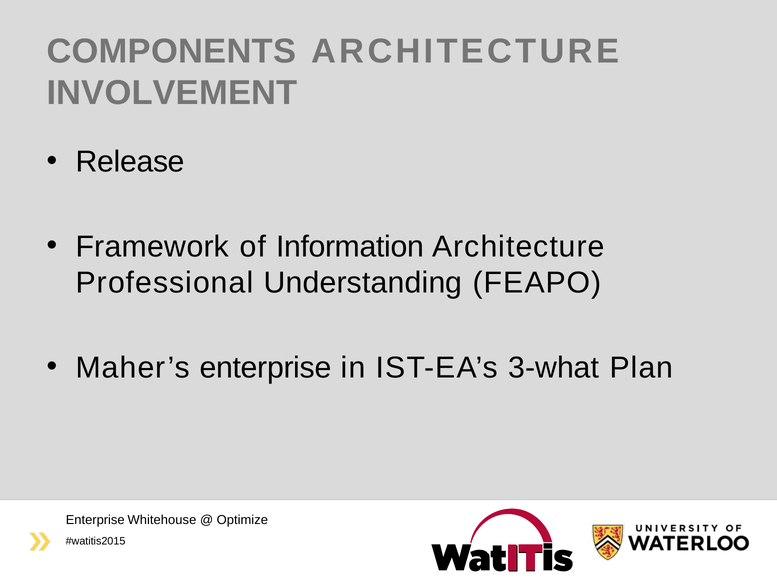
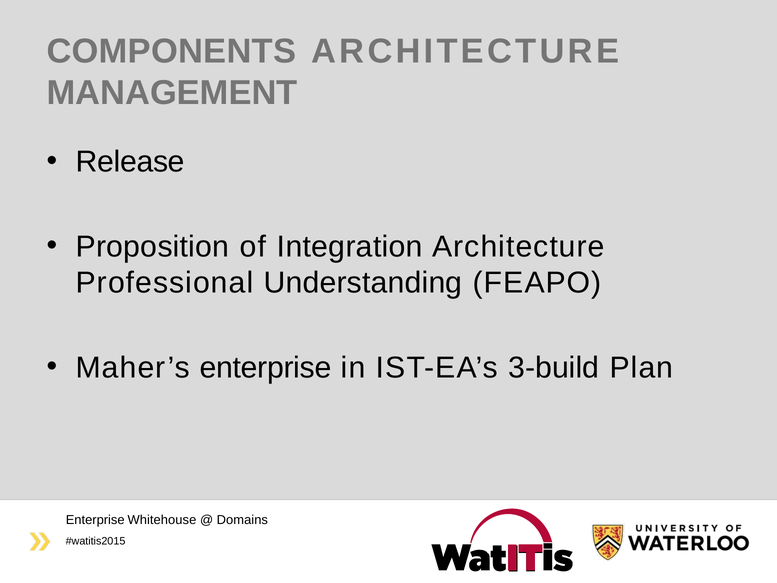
INVOLVEMENT: INVOLVEMENT -> MANAGEMENT (172, 93)
Framework: Framework -> Proposition (152, 247)
Information: Information -> Integration (350, 247)
3-what: 3-what -> 3-build (554, 367)
Optimize: Optimize -> Domains (242, 520)
